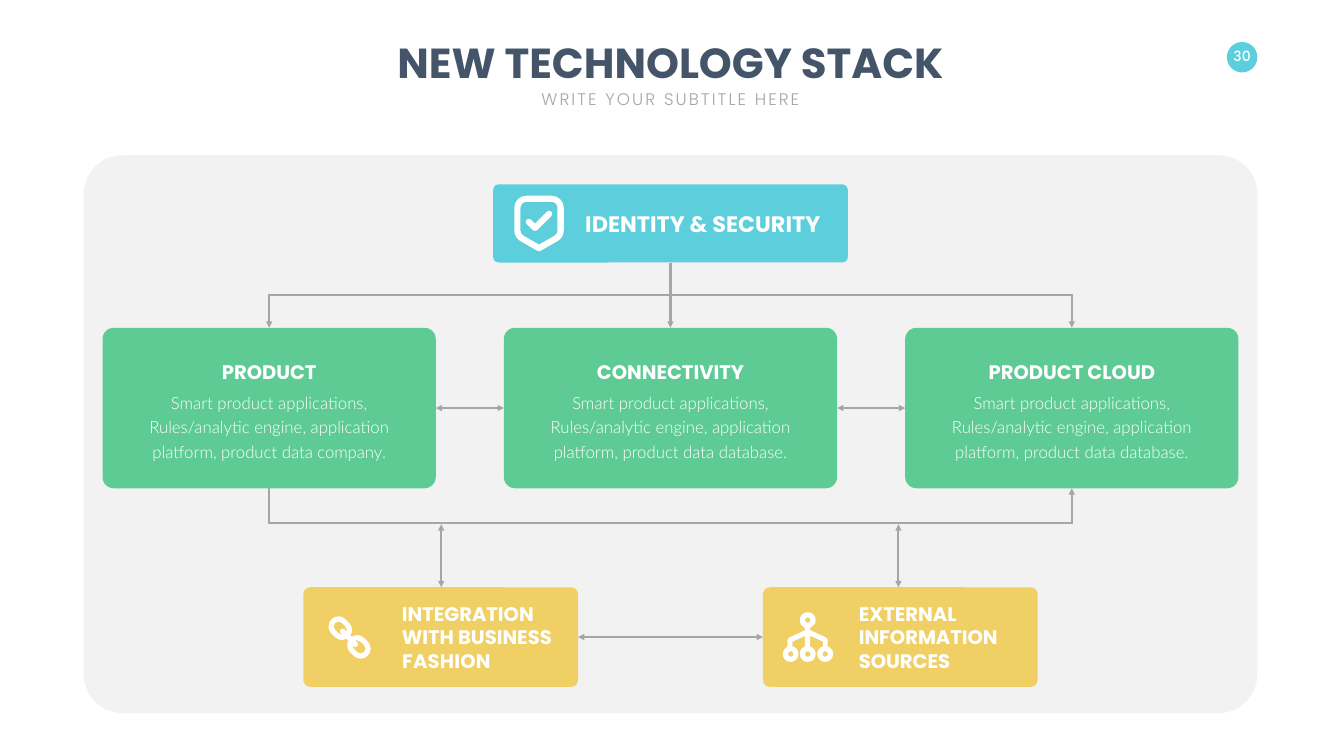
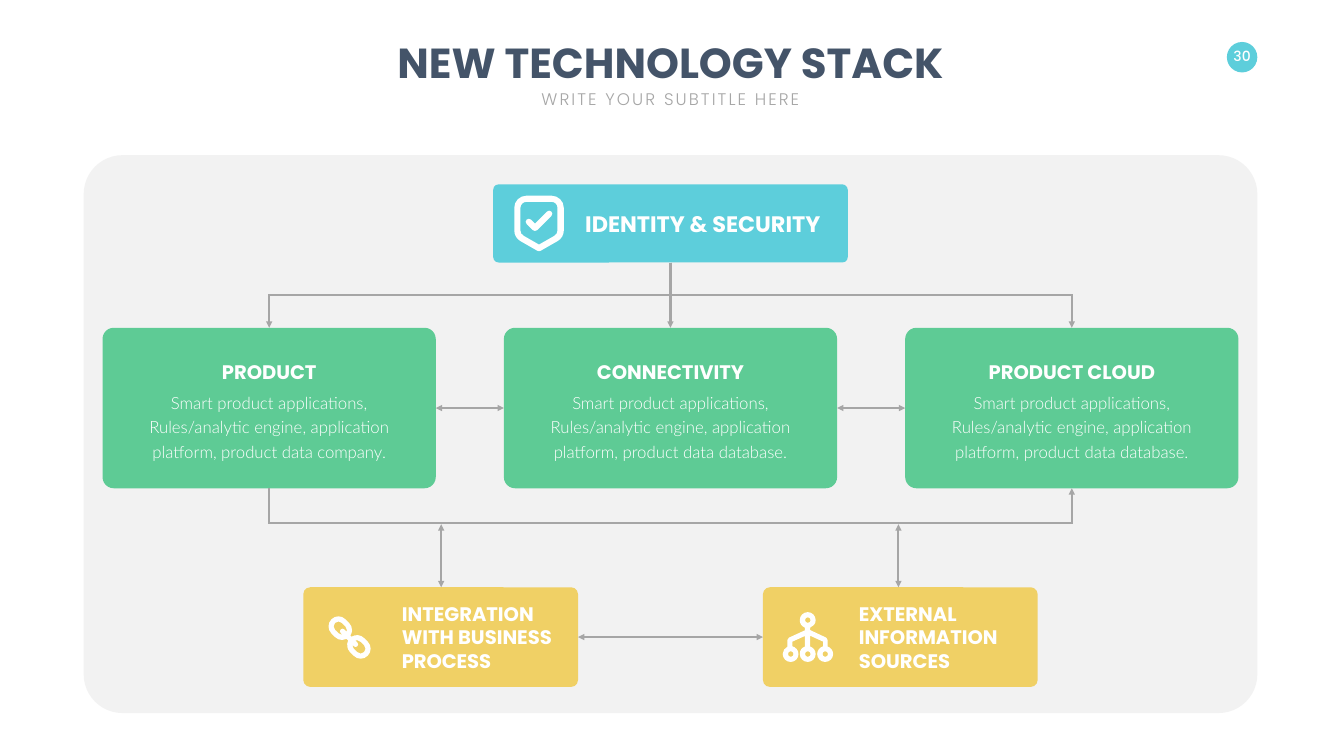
FASHION: FASHION -> PROCESS (447, 662)
